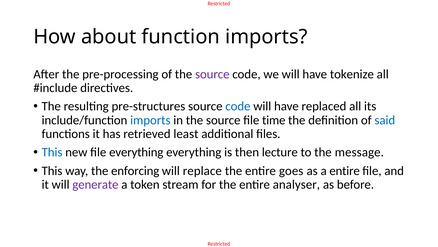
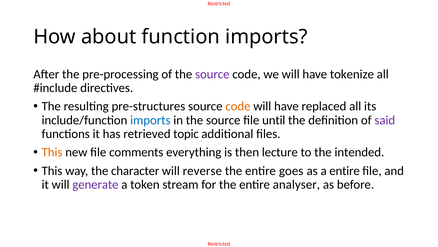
code colour: blue -> orange (238, 106)
time: time -> until (274, 120)
said colour: blue -> purple (385, 120)
least: least -> topic (186, 134)
This colour: blue -> orange (52, 152)
file everything: everything -> comments (136, 152)
message: message -> intended (359, 152)
enforcing: enforcing -> character (135, 170)
replace: replace -> reverse (202, 170)
